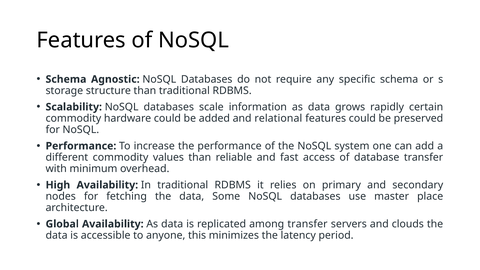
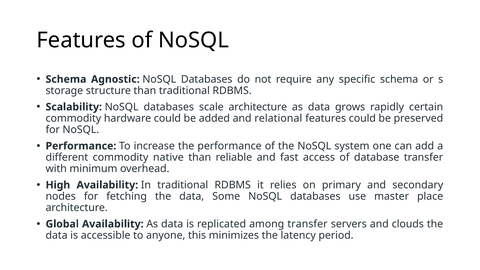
scale information: information -> architecture (258, 107)
values: values -> native (168, 157)
